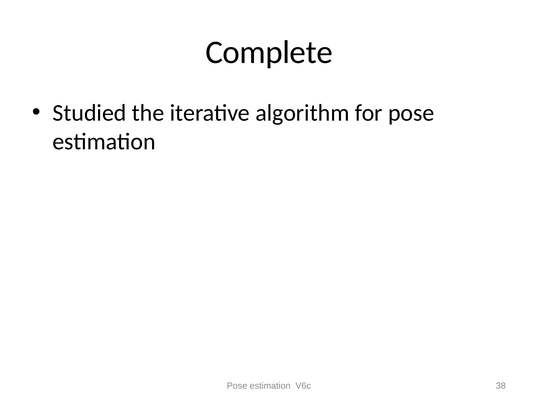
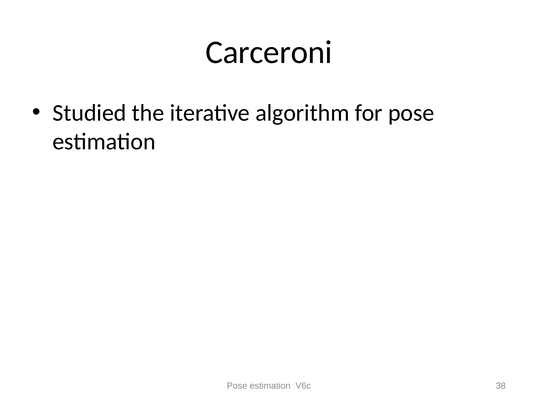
Complete: Complete -> Carceroni (269, 52)
